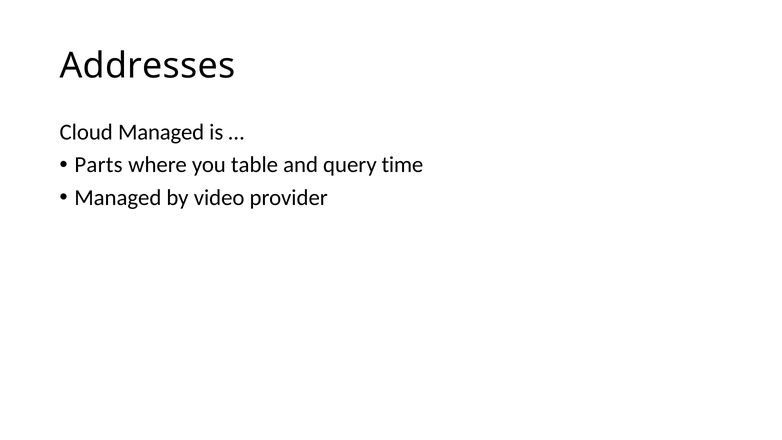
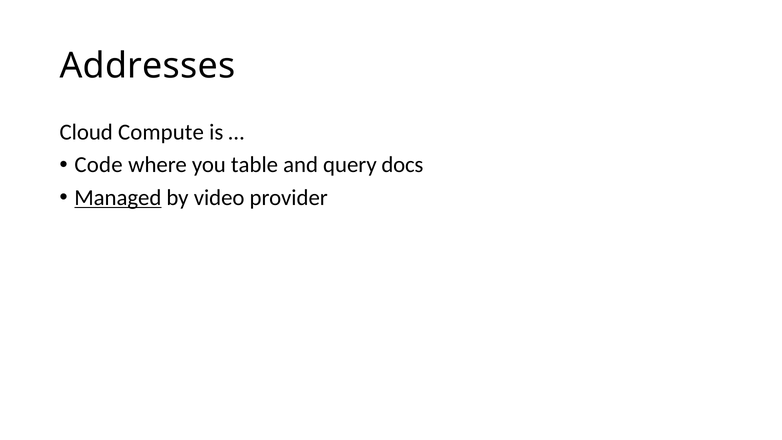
Cloud Managed: Managed -> Compute (161, 132)
Parts: Parts -> Code (99, 165)
time: time -> docs (402, 165)
Managed underline: none -> present (118, 198)
